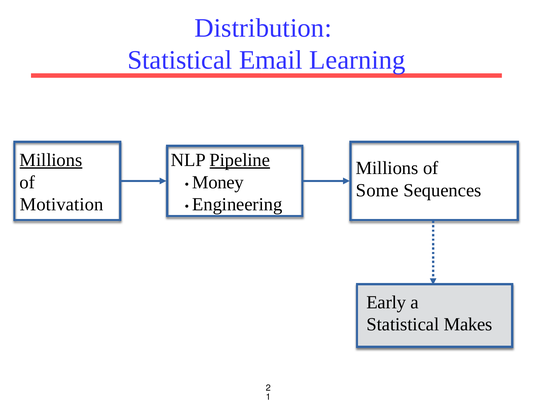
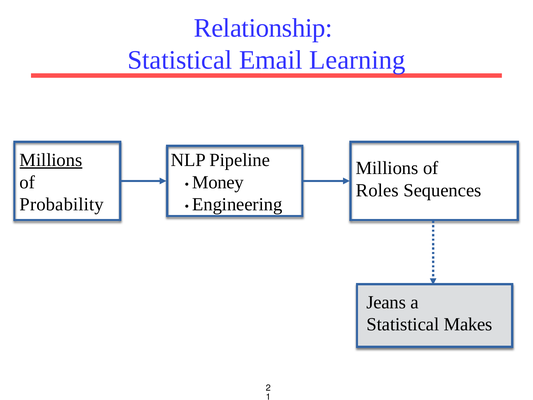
Distribution: Distribution -> Relationship (263, 28)
Pipeline underline: present -> none (240, 160)
Some: Some -> Roles (377, 190)
Motivation: Motivation -> Probability (62, 204)
Early: Early -> Jeans (386, 302)
